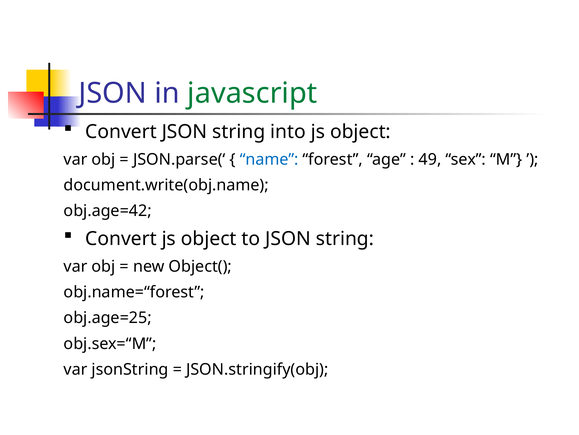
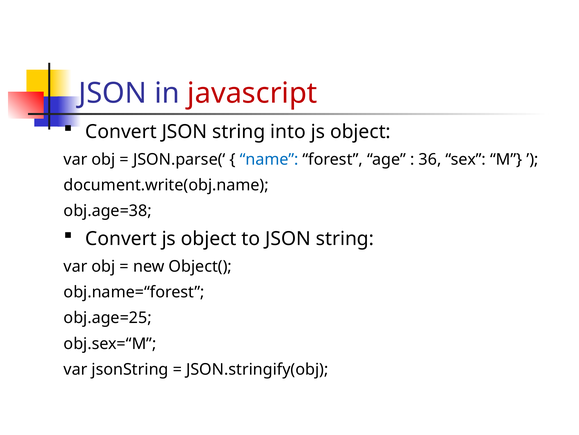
javascript colour: green -> red (252, 93)
49: 49 -> 36 (430, 159)
obj.age=42: obj.age=42 -> obj.age=38 (108, 211)
